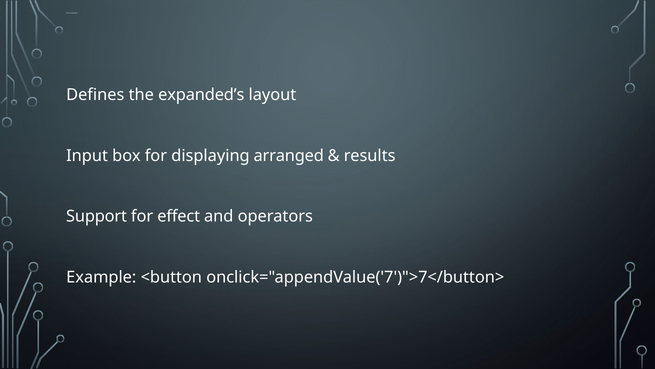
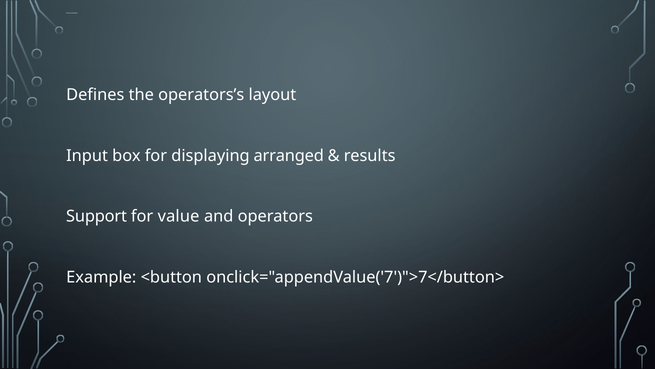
expanded’s: expanded’s -> operators’s (201, 95)
effect: effect -> value (179, 216)
